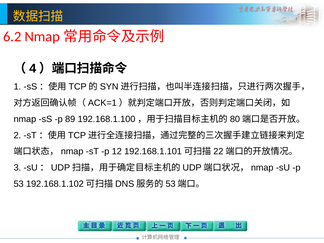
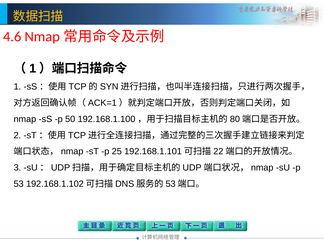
6.2: 6.2 -> 4.6 (12, 36)
4: 4 -> 1 (33, 69)
89: 89 -> 50 (70, 119)
12: 12 -> 25 (117, 151)
